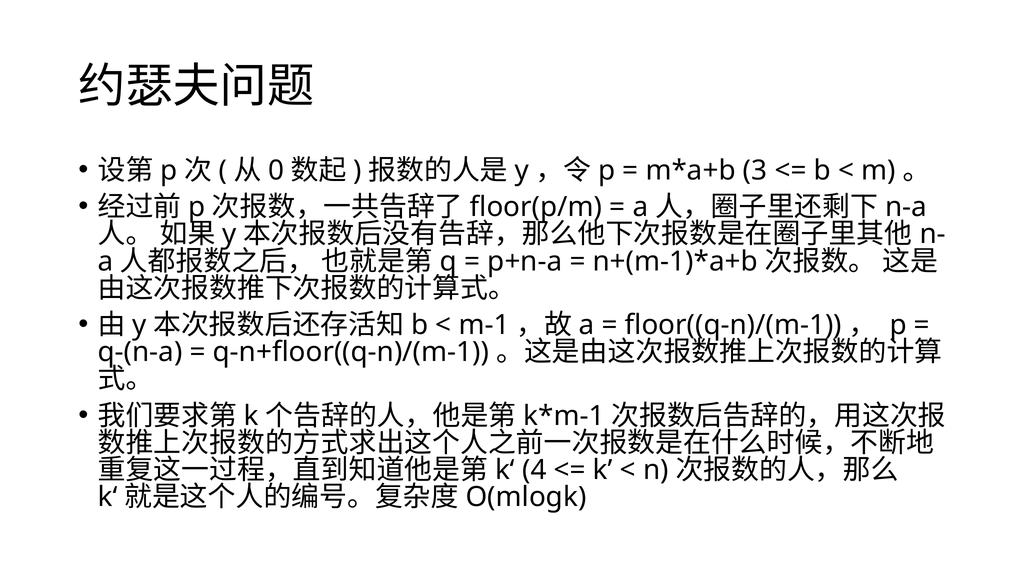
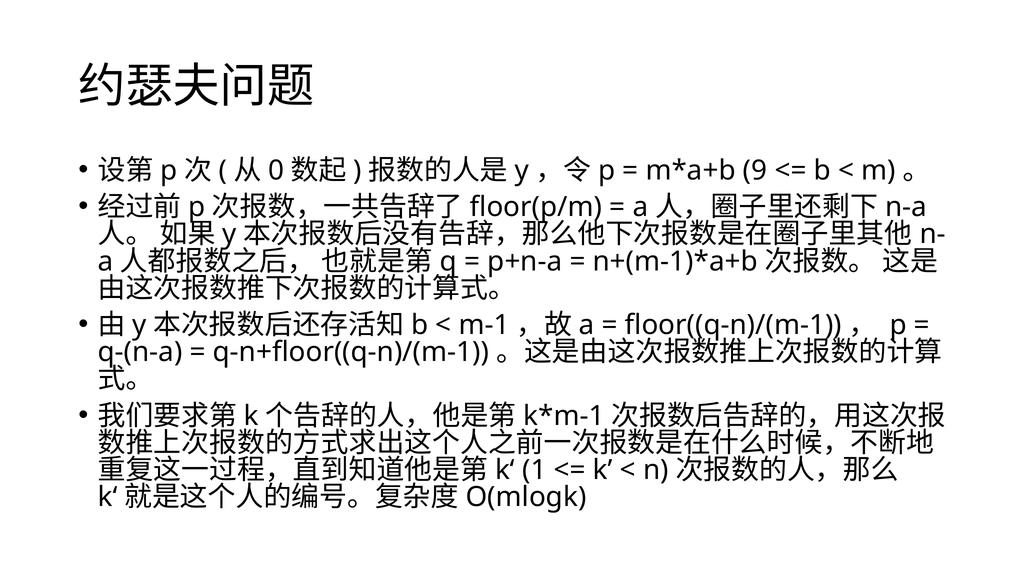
3: 3 -> 9 (755, 170)
4: 4 -> 1 (534, 470)
